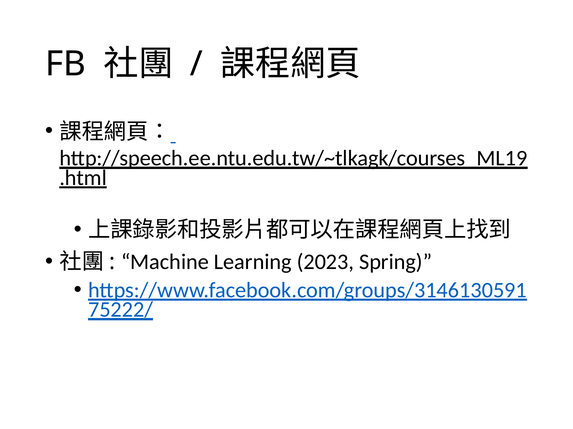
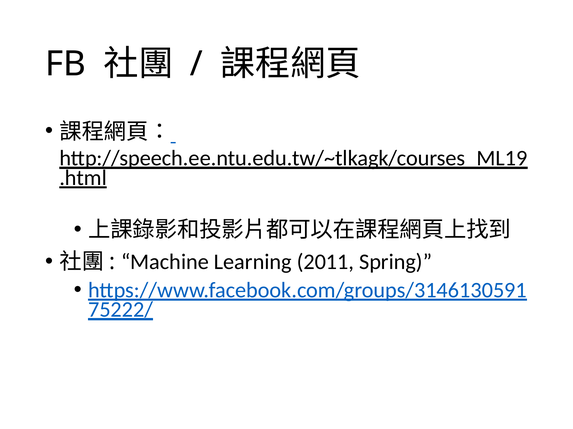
2023: 2023 -> 2011 (325, 262)
